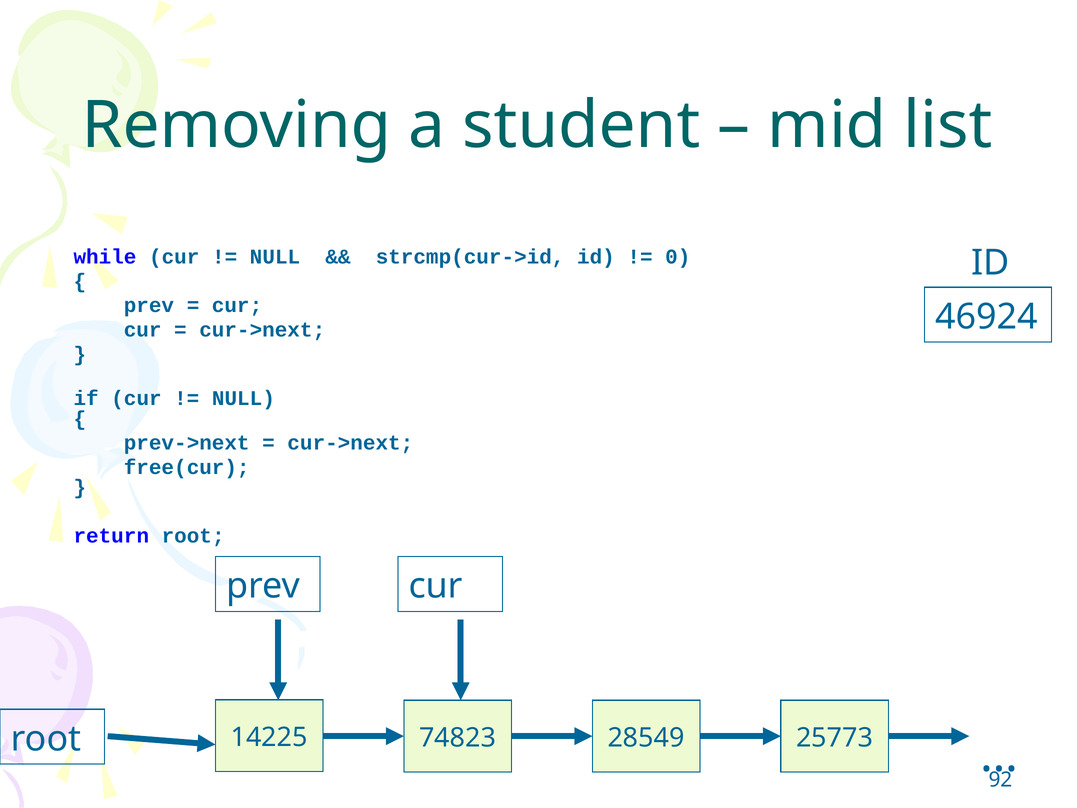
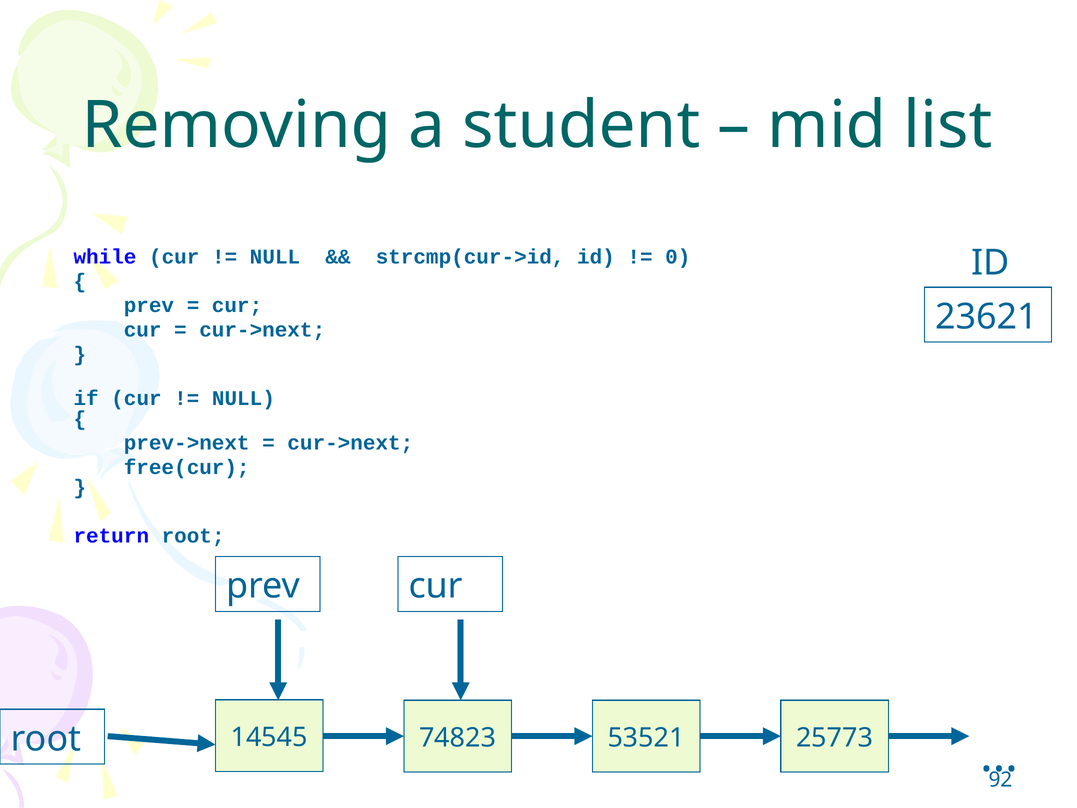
46924: 46924 -> 23621 (986, 317)
14225: 14225 -> 14545 (269, 737)
28549: 28549 -> 53521 (646, 738)
